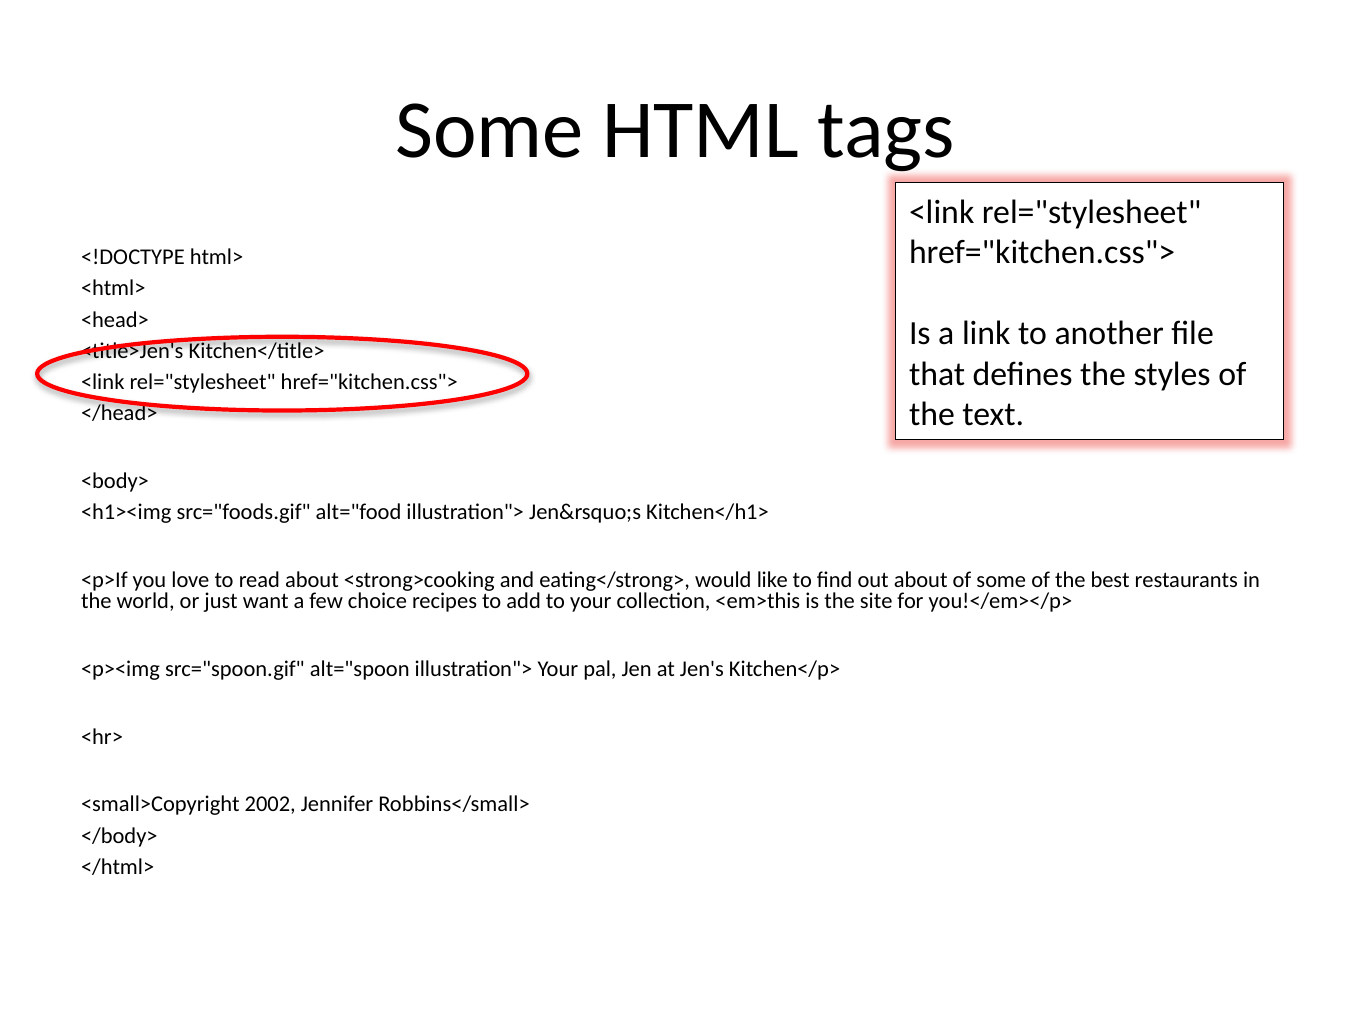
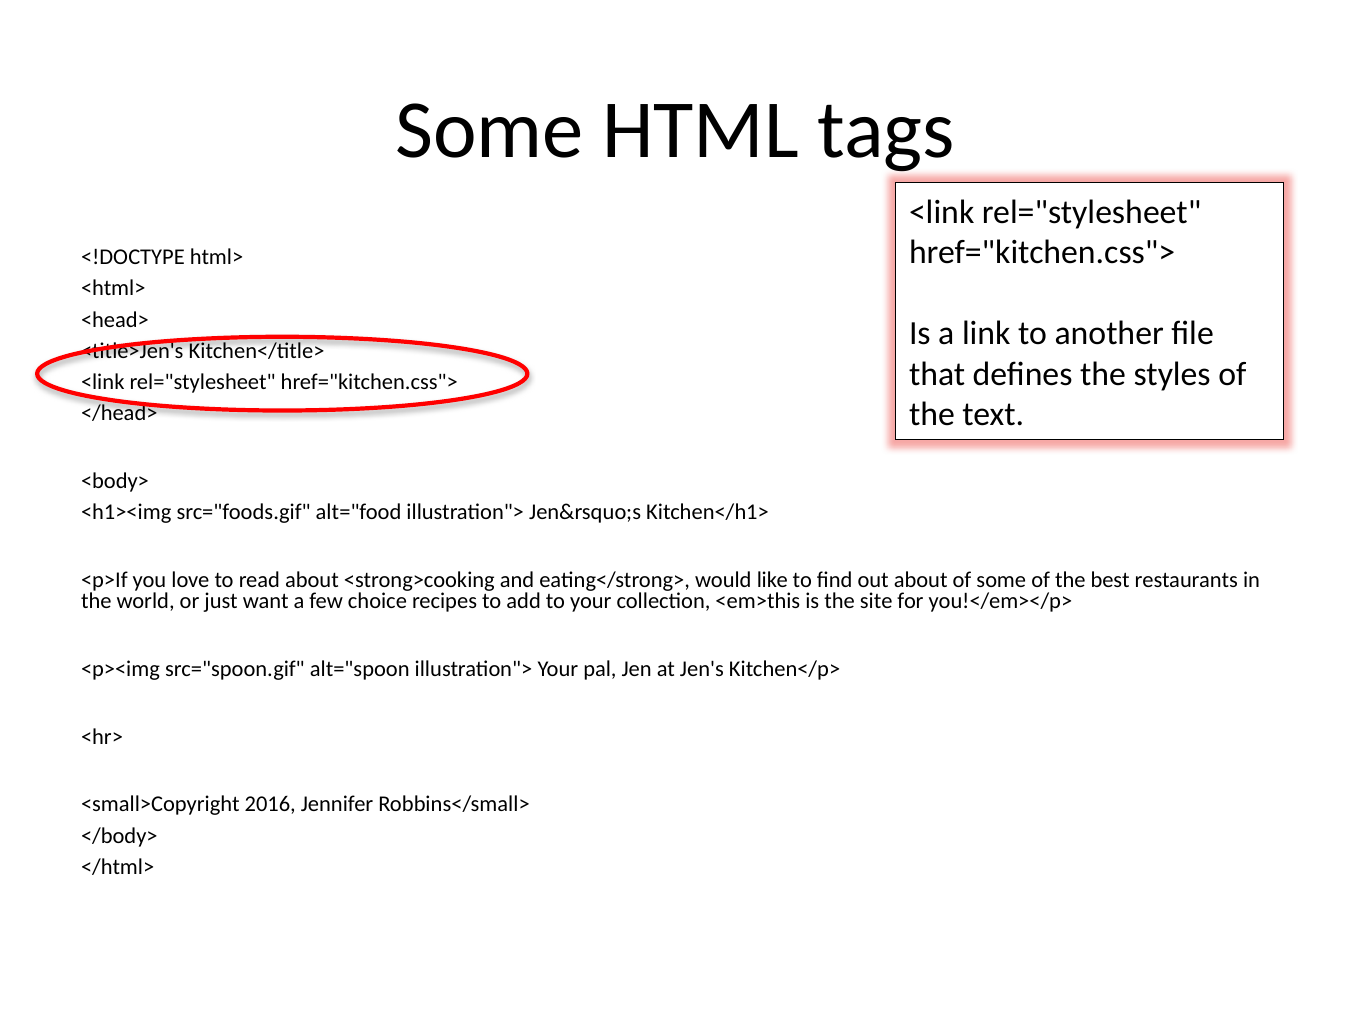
2002: 2002 -> 2016 (270, 805)
